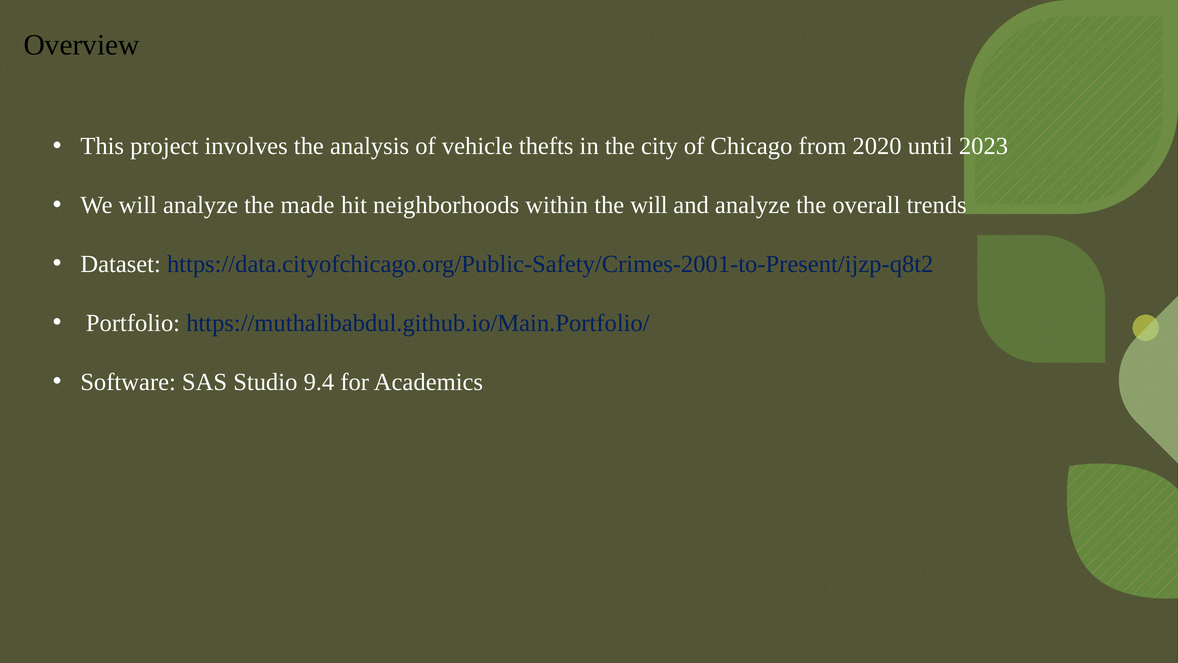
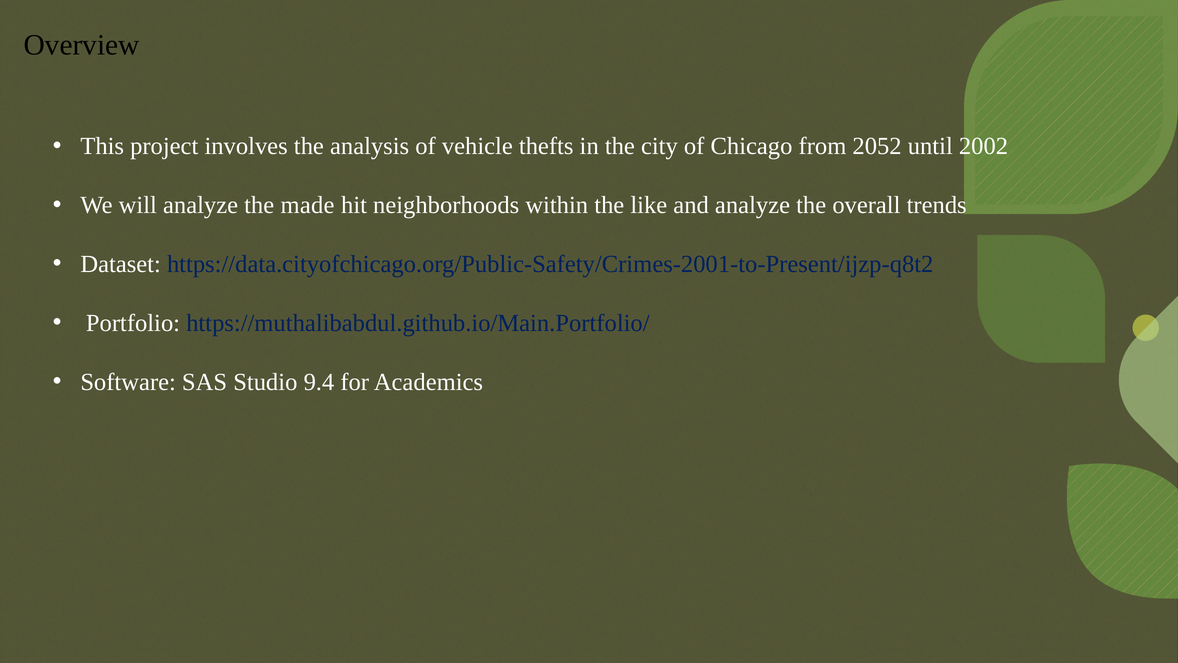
2020: 2020 -> 2052 (877, 146)
2023: 2023 -> 2002 (984, 146)
the will: will -> like (649, 205)
